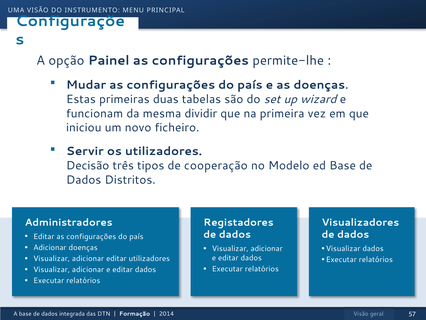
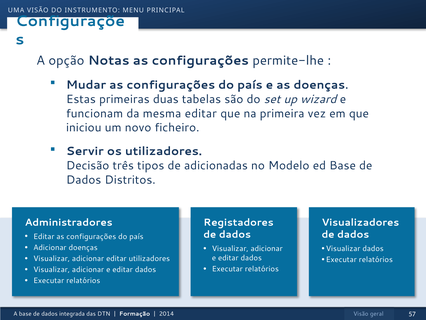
Painel: Painel -> Notas (109, 61)
mesma dividir: dividir -> editar (201, 113)
cooperação: cooperação -> adicionadas (216, 165)
